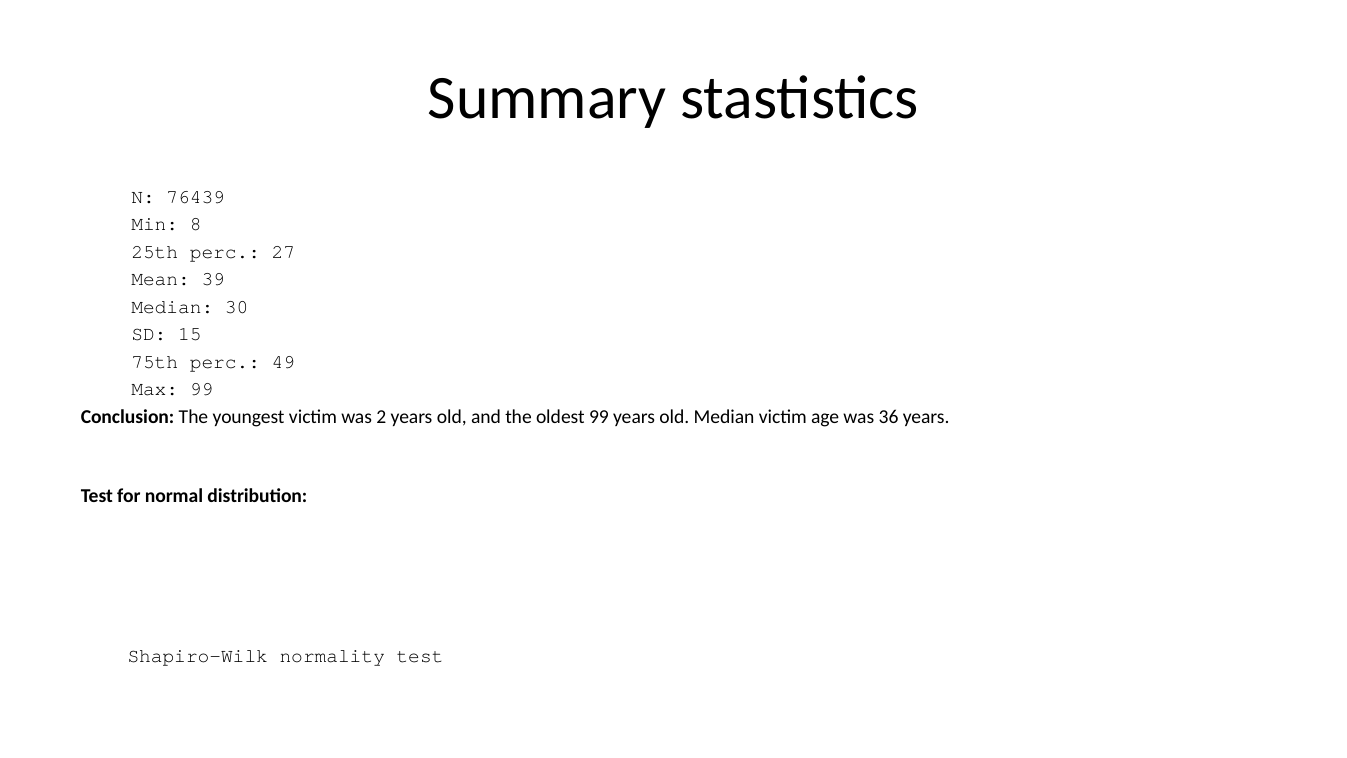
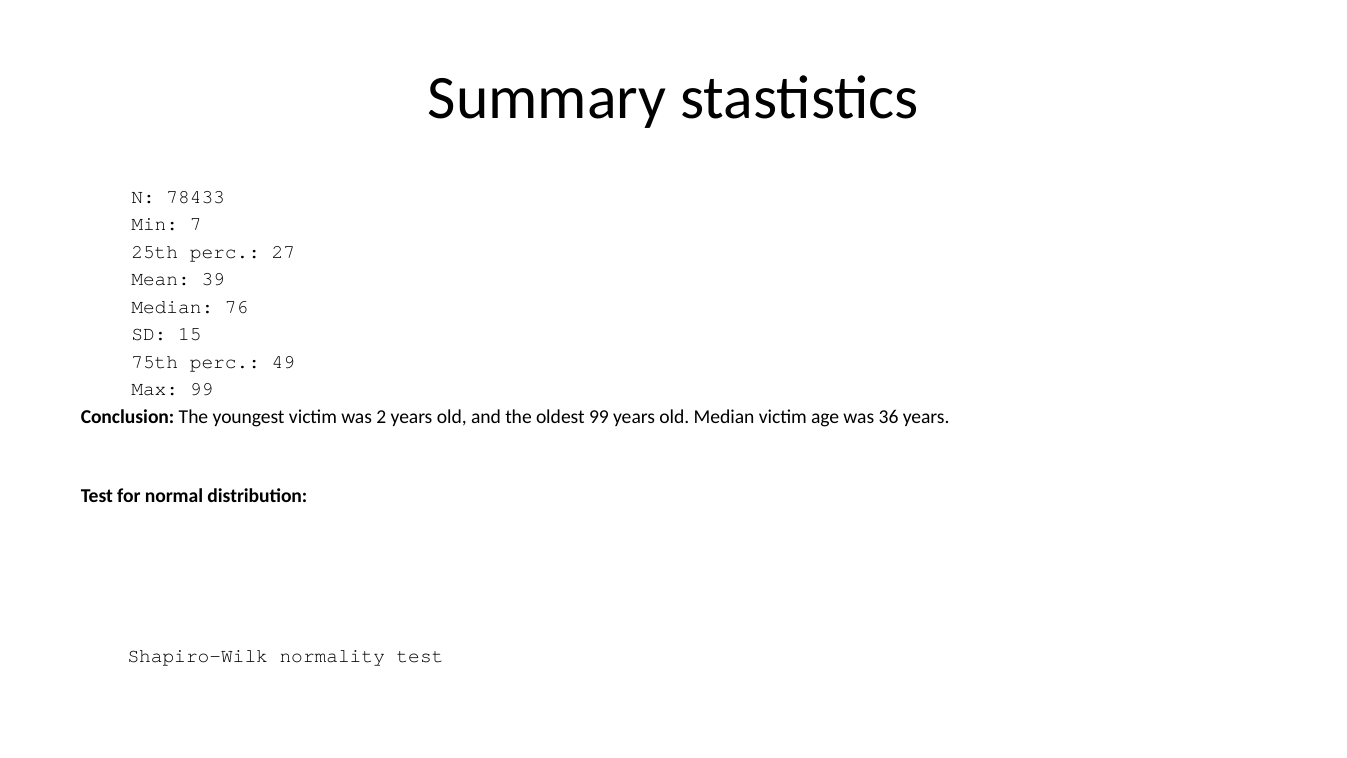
76439: 76439 -> 78433 (196, 197)
8: 8 -> 7 (196, 224)
30: 30 -> 76 (237, 307)
